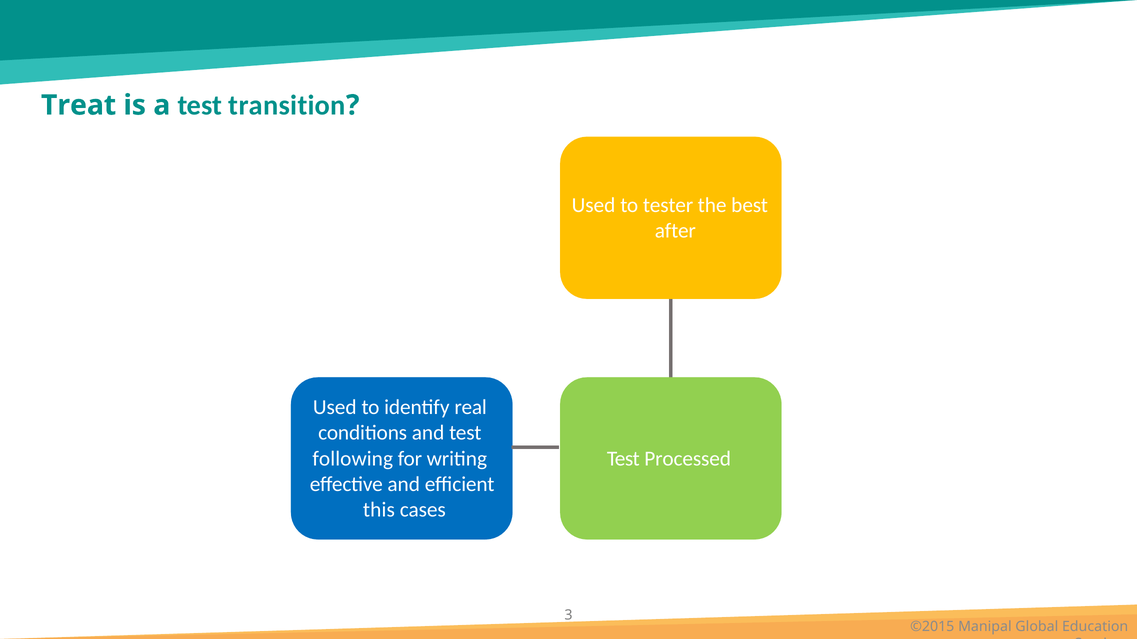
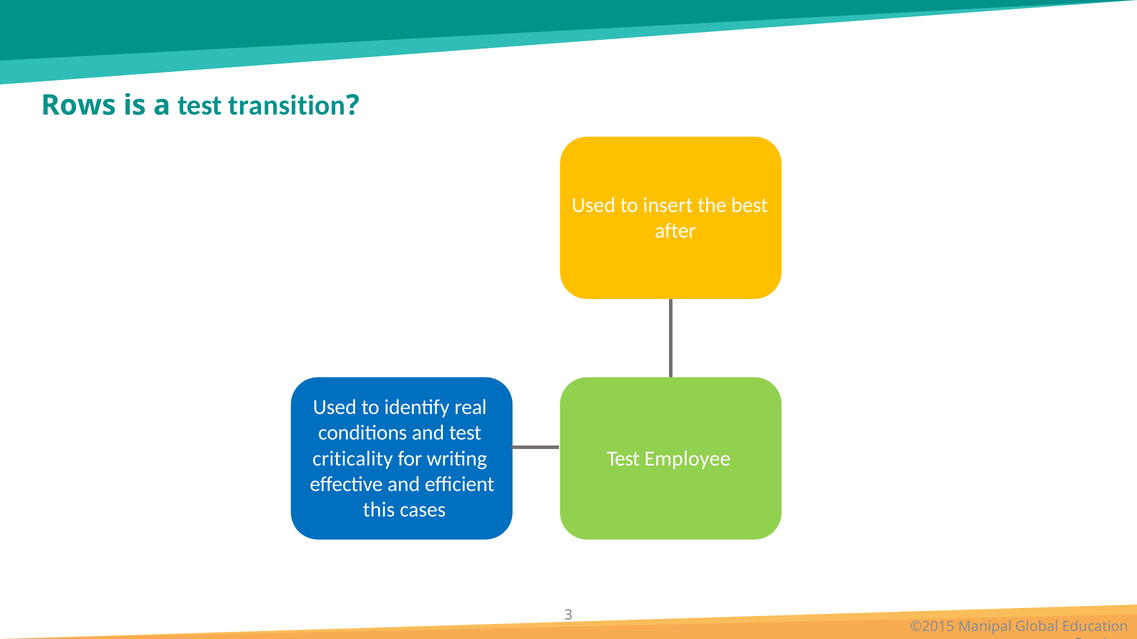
Treat: Treat -> Rows (79, 105)
tester: tester -> insert (668, 205)
following: following -> criticality (353, 459)
Processed: Processed -> Employee (688, 459)
